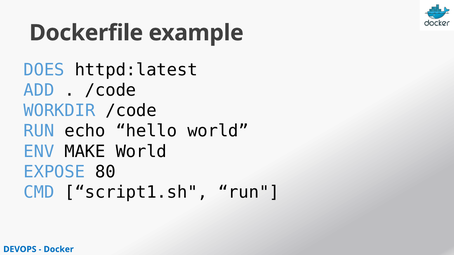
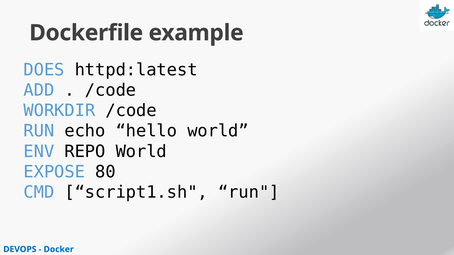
MAKE: MAKE -> REPO (85, 152)
